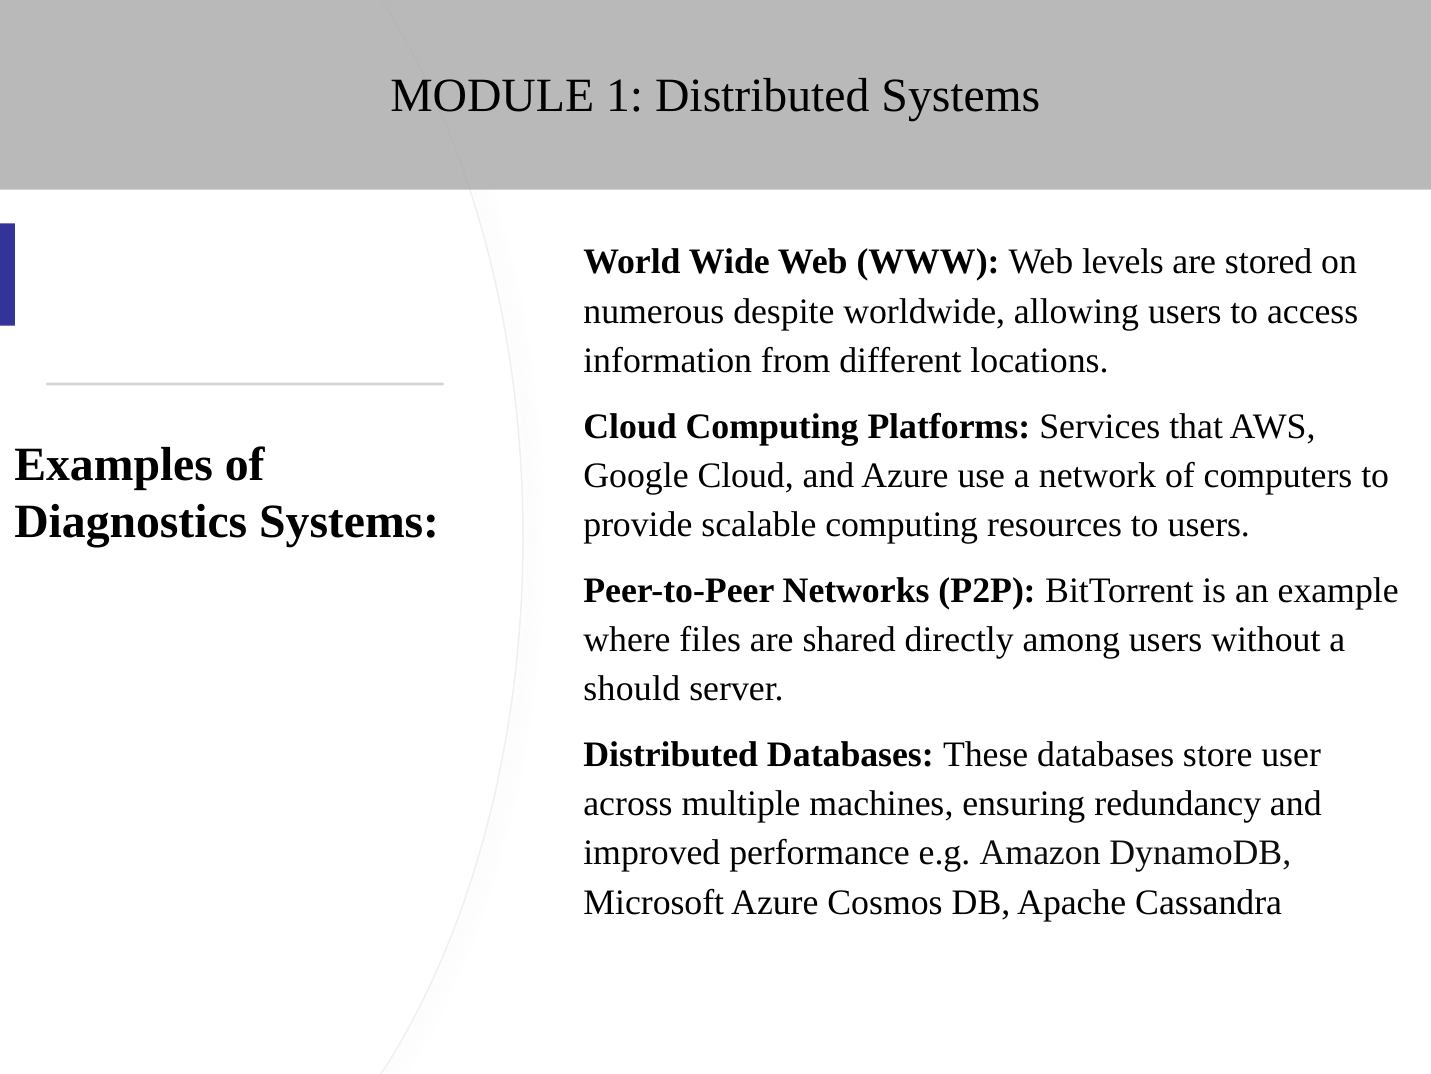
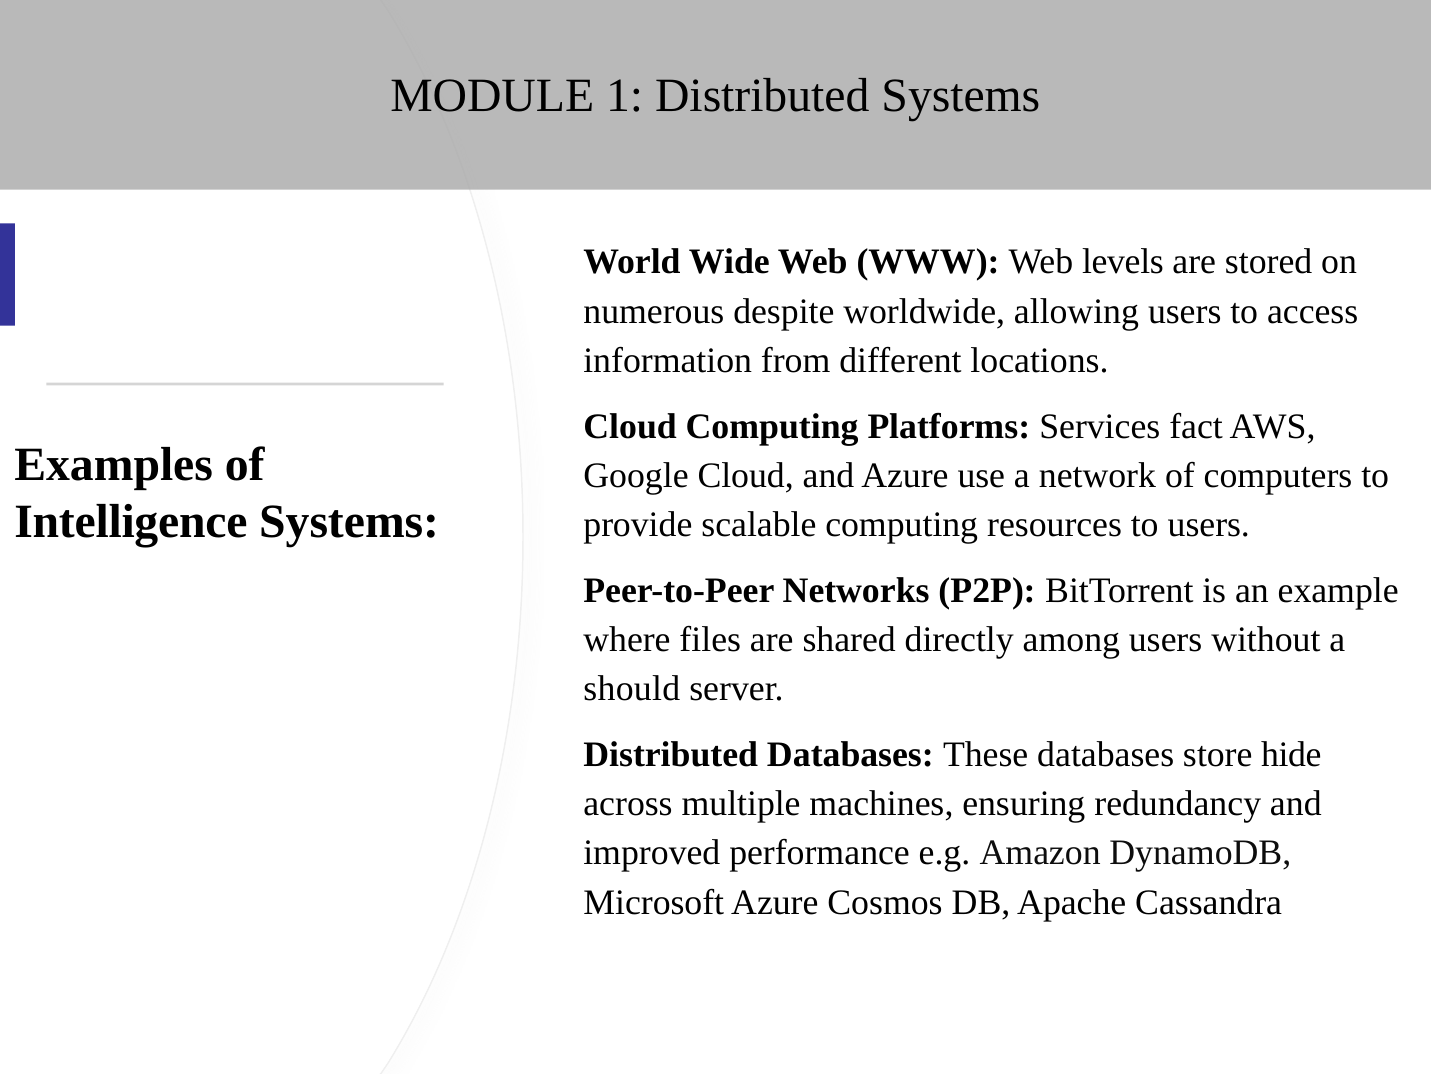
that: that -> fact (1196, 426)
Diagnostics: Diagnostics -> Intelligence (131, 522)
user: user -> hide (1291, 754)
